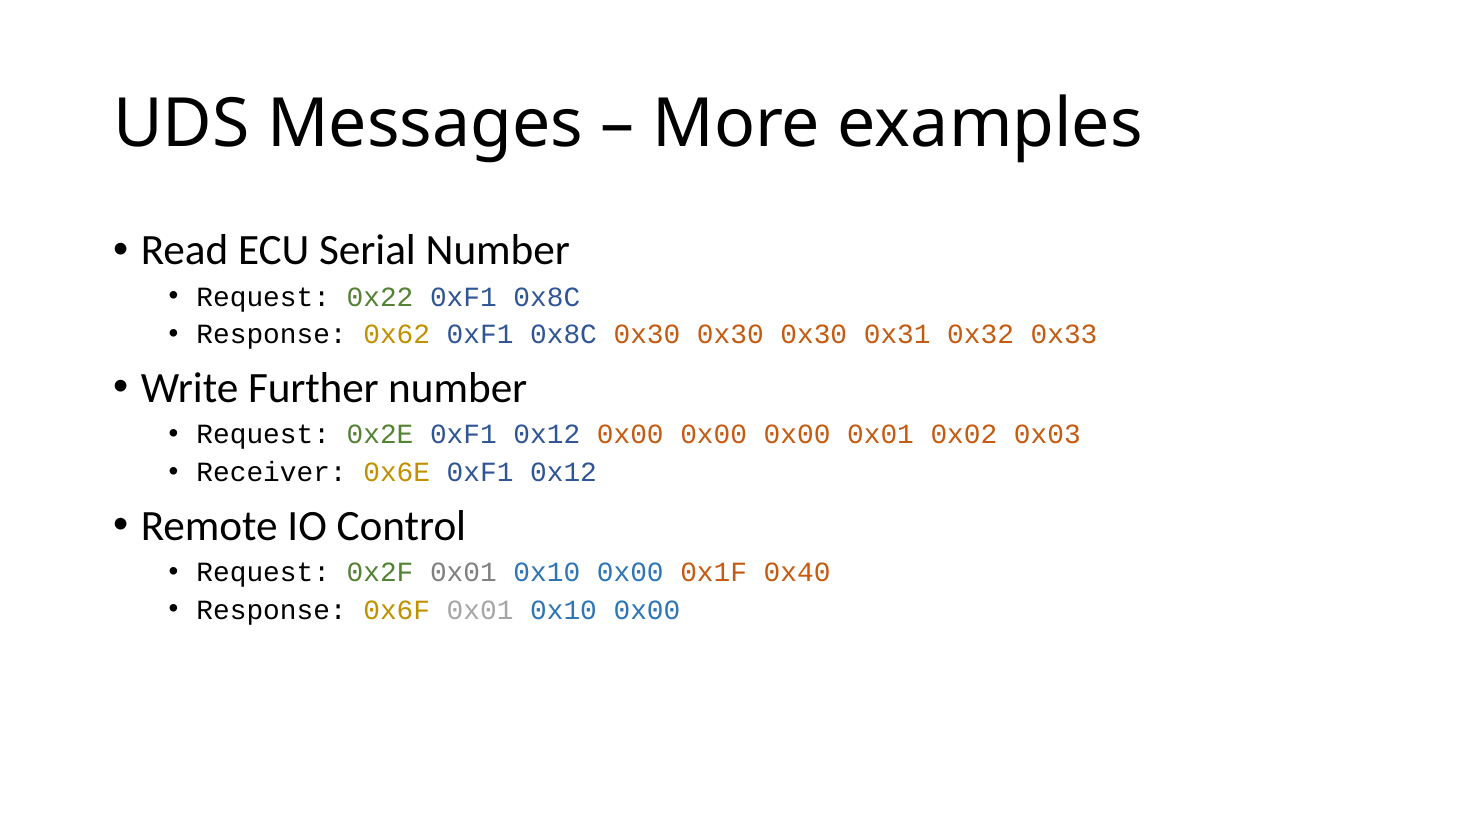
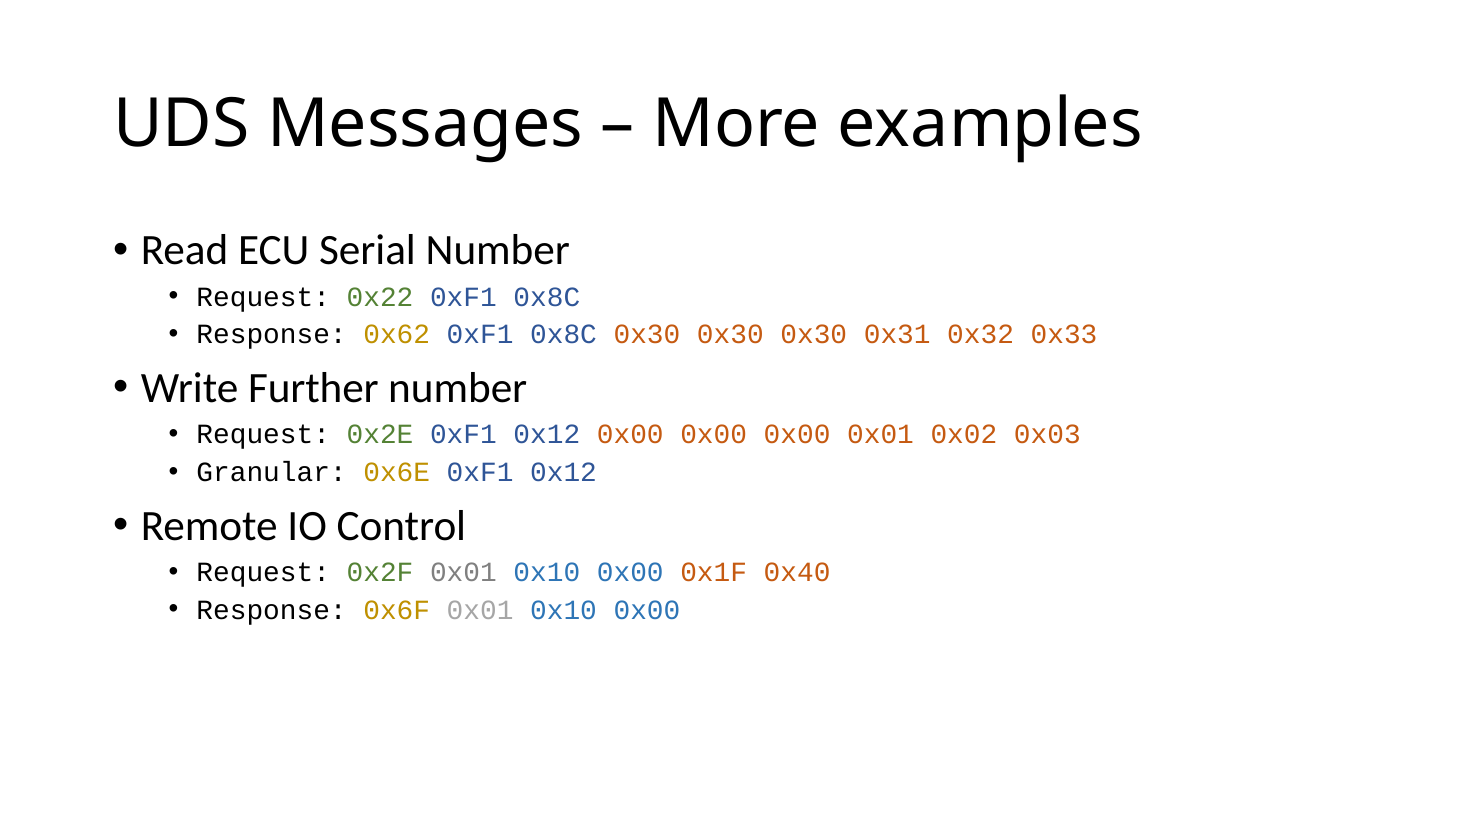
Receiver: Receiver -> Granular (272, 472)
